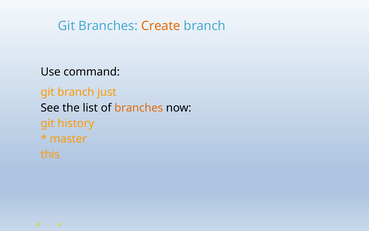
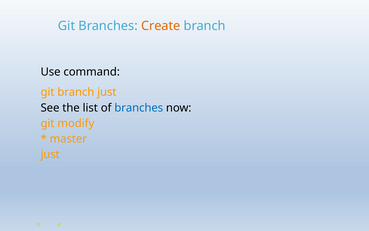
branches colour: orange -> blue (139, 108)
history: history -> modify (76, 123)
this: this -> just (50, 154)
